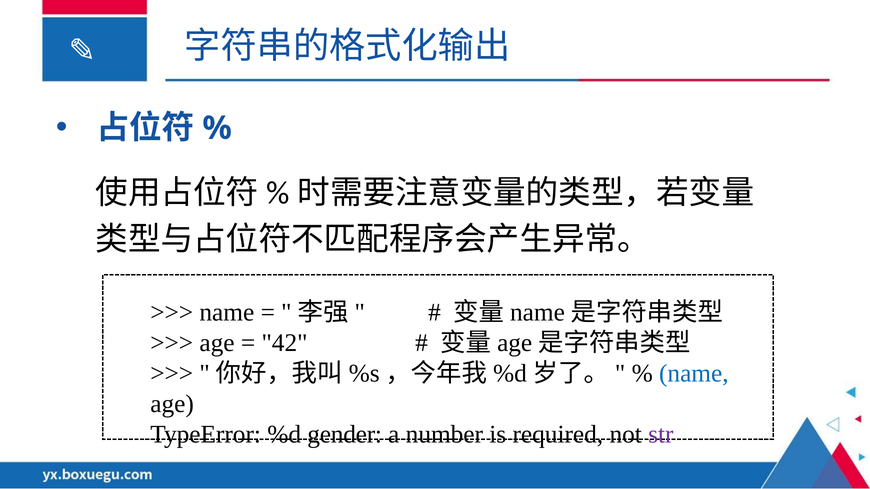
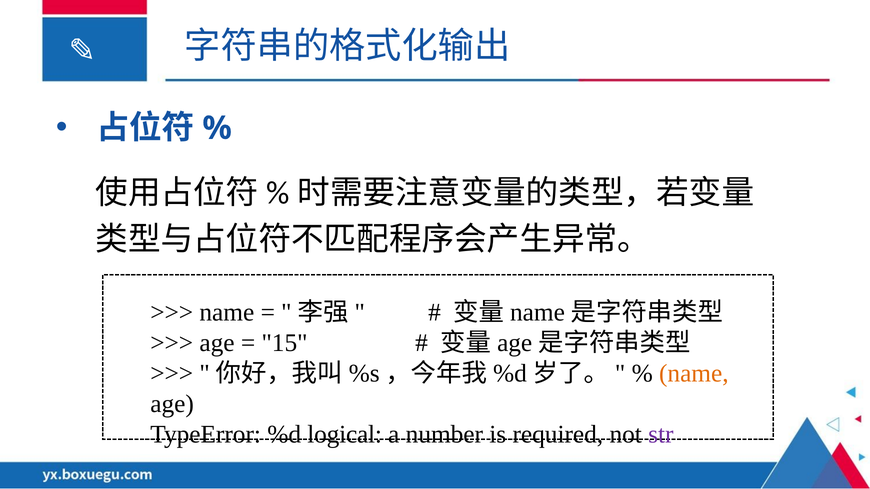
42: 42 -> 15 (285, 343)
name colour: blue -> orange (694, 374)
gender: gender -> logical (345, 434)
